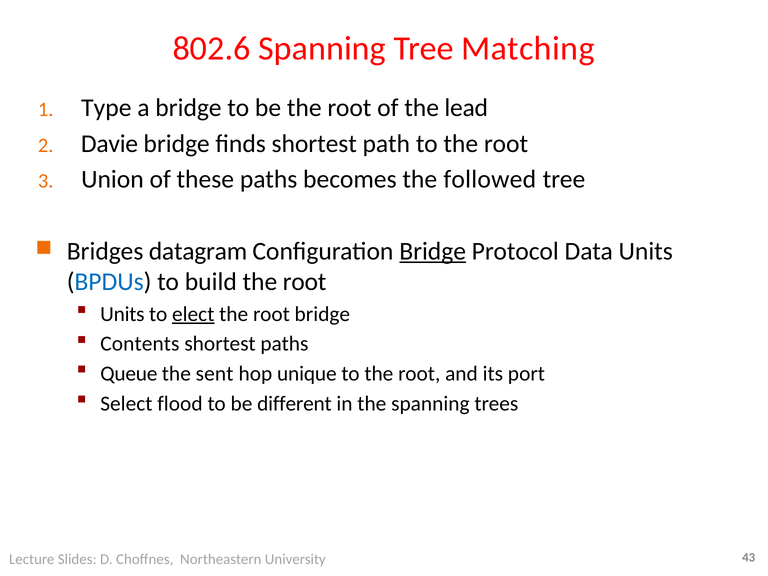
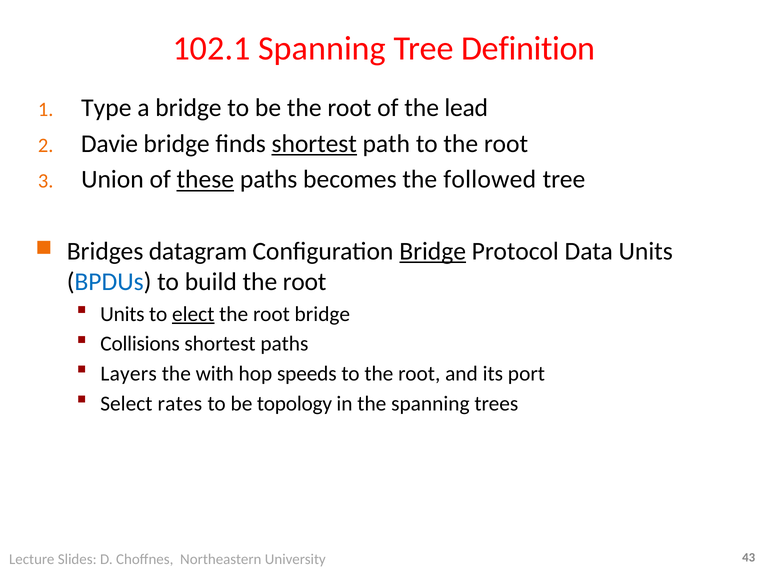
802.6: 802.6 -> 102.1 (212, 48)
Matching: Matching -> Definition (528, 48)
shortest underline: none -> present (314, 144)
these underline: none -> present (205, 180)
Contents: Contents -> Collisions (140, 344)
Queue: Queue -> Layers (129, 374)
sent: sent -> with (215, 374)
unique: unique -> speeds (307, 374)
flood: flood -> rates (180, 404)
different: different -> topology (294, 404)
